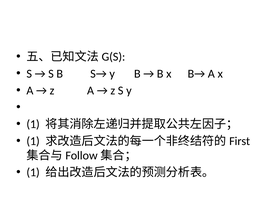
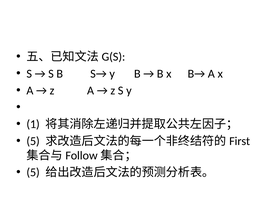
1: 1 -> 5 (33, 141)
1: 1 -> 5 (33, 173)
